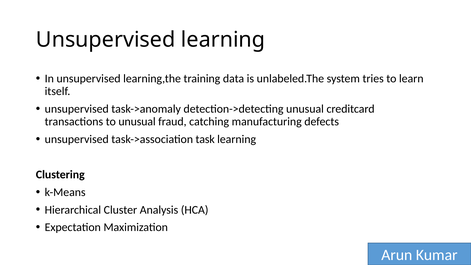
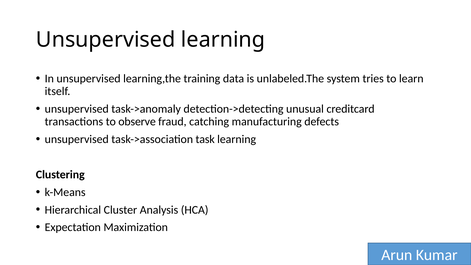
to unusual: unusual -> observe (137, 122)
